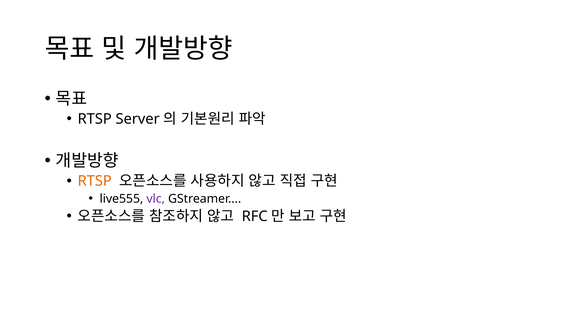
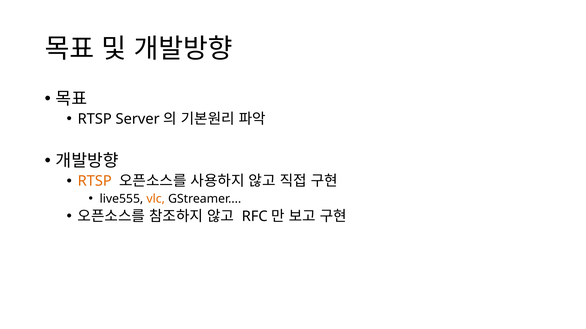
vlc colour: purple -> orange (156, 199)
